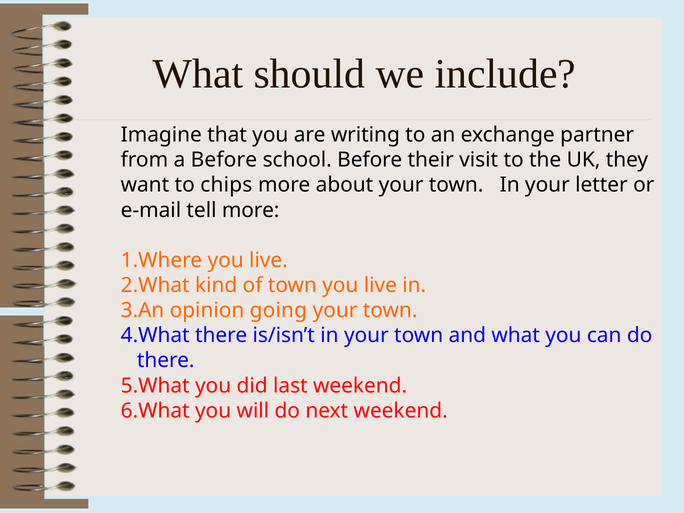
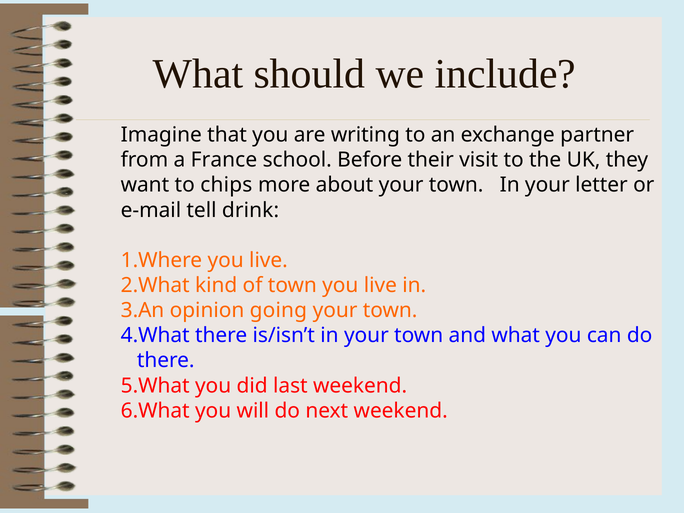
a Before: Before -> France (224, 160)
tell more: more -> drink (251, 210)
